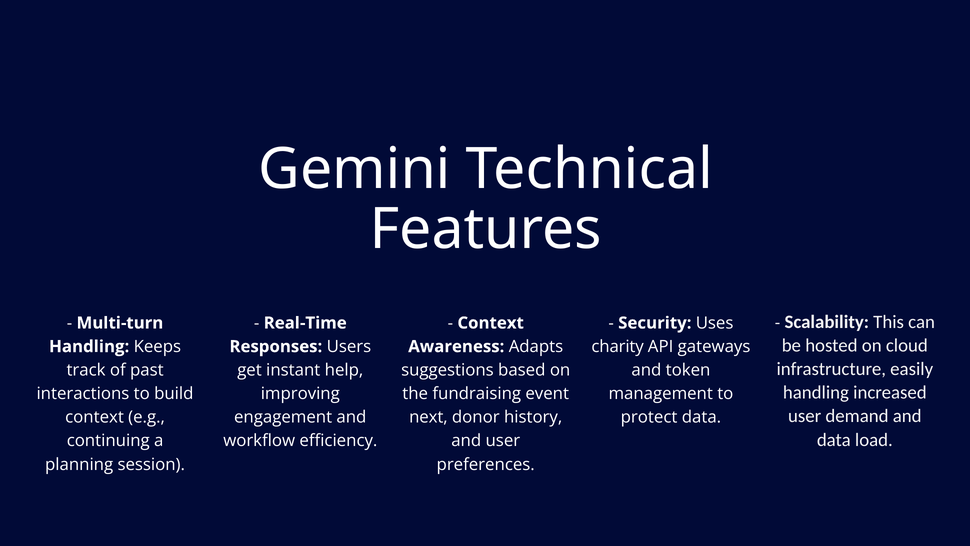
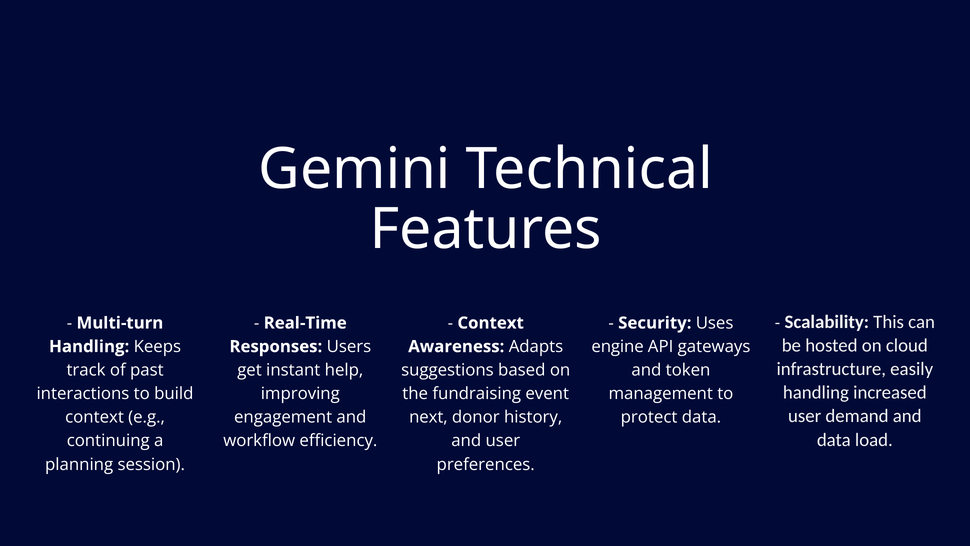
charity: charity -> engine (618, 346)
